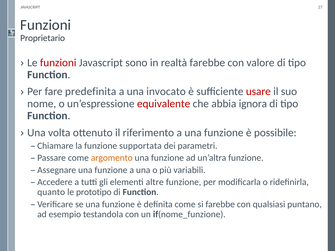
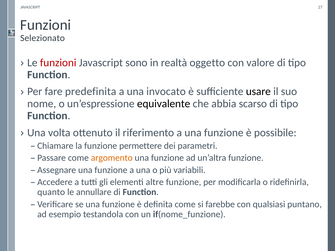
Proprietario: Proprietario -> Selezionato (43, 38)
realtà farebbe: farebbe -> oggetto (207, 63)
usare colour: red -> black (258, 92)
equivalente colour: red -> black (164, 104)
ignora: ignora -> scarso (253, 104)
supportata: supportata -> permettere (141, 146)
prototipo: prototipo -> annullare (94, 192)
